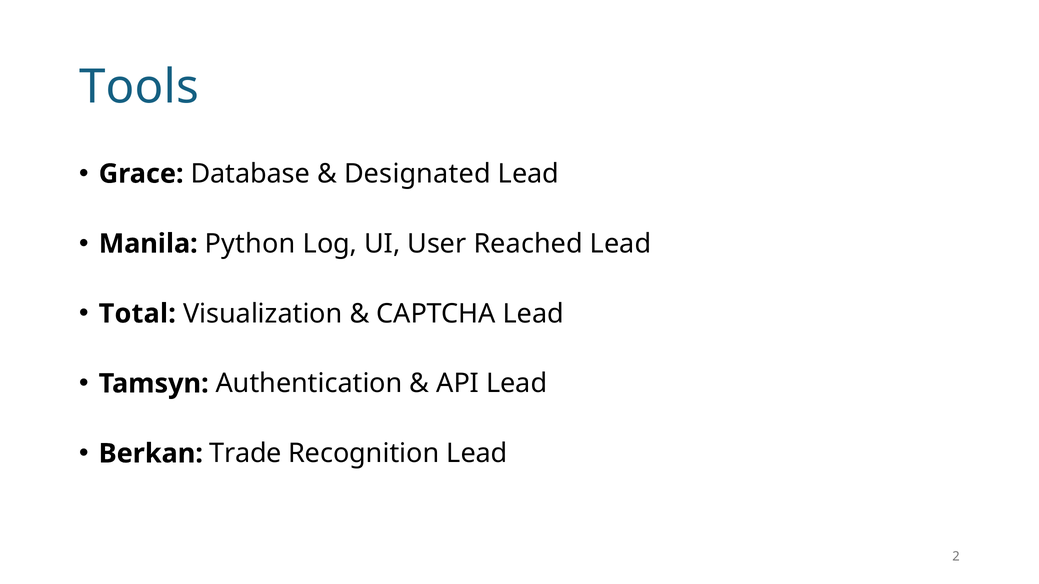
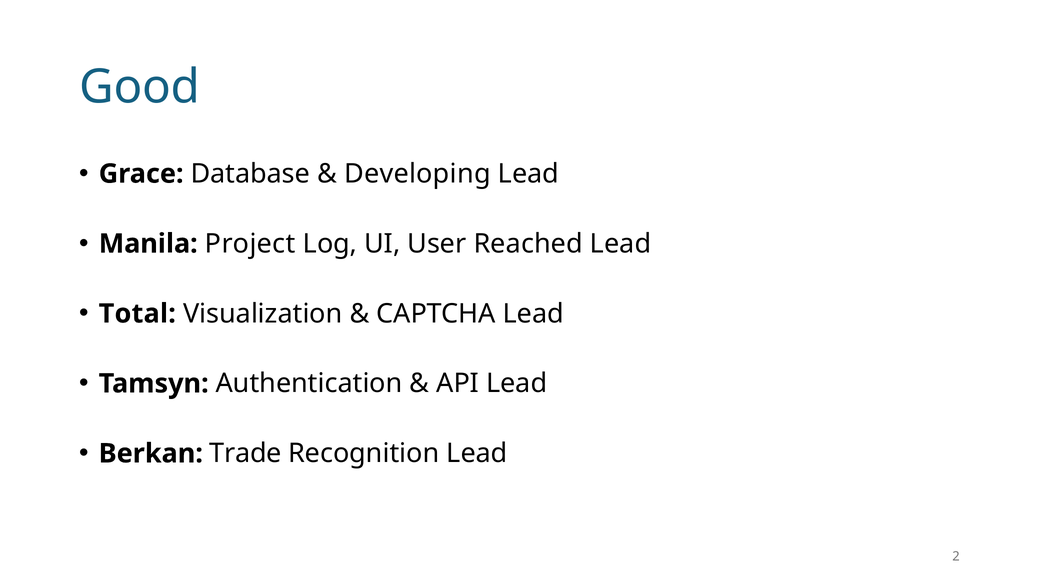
Tools: Tools -> Good (140, 87)
Designated: Designated -> Developing (417, 174)
Python: Python -> Project (250, 244)
